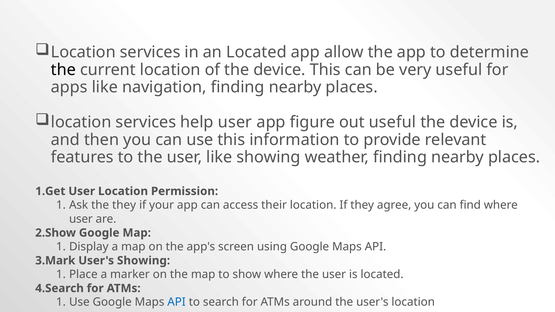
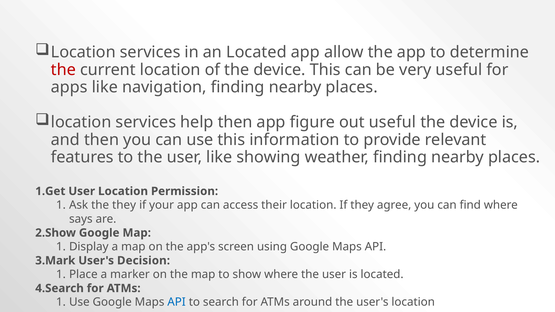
the colour: black -> red (63, 70)
help user: user -> then (235, 122)
user: user -> says (81, 219)
User's Showing: Showing -> Decision (144, 261)
